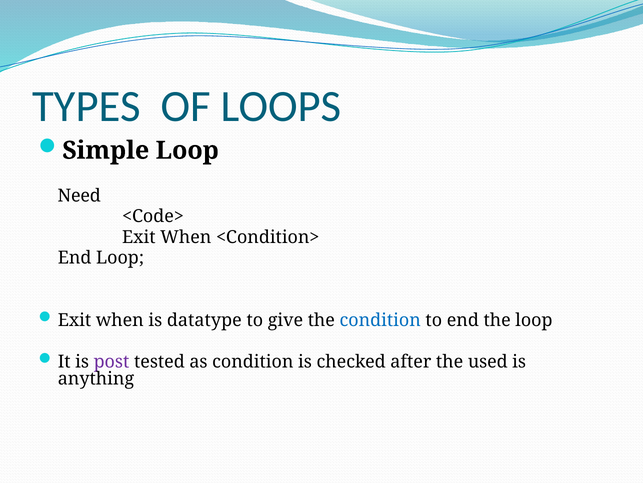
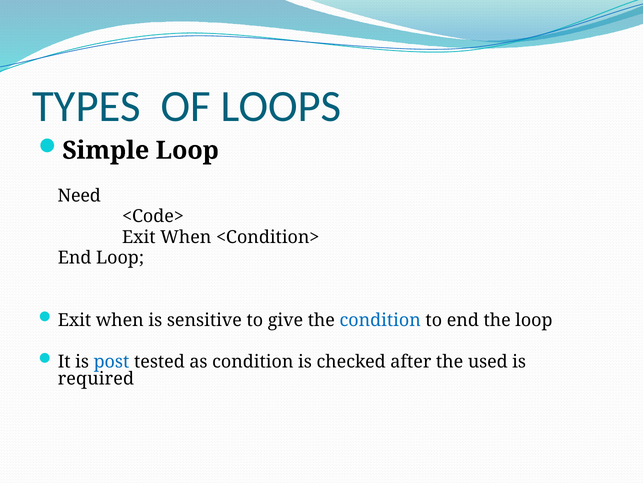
datatype: datatype -> sensitive (204, 320)
post colour: purple -> blue (111, 361)
anything: anything -> required (96, 378)
